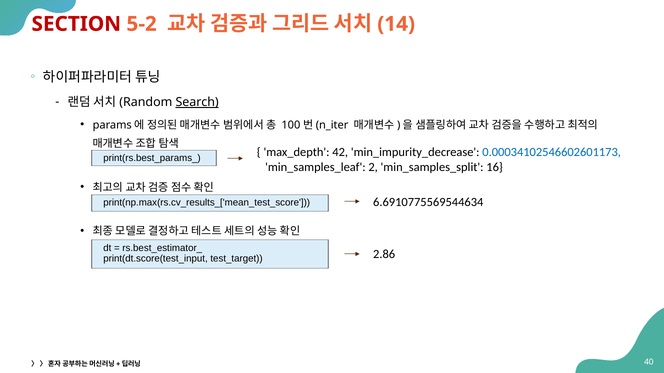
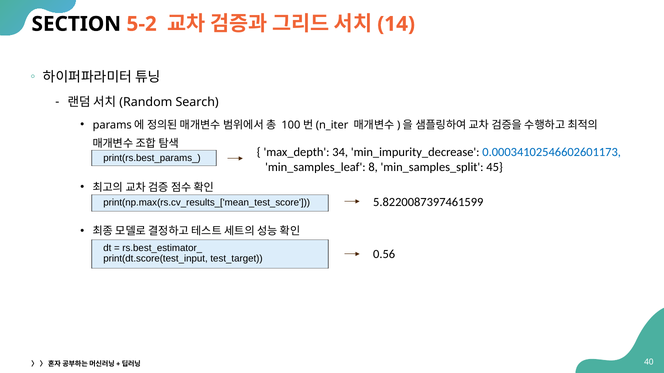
SECTION colour: red -> black (76, 24)
Search underline: present -> none (197, 102)
42: 42 -> 34 (340, 152)
2: 2 -> 8 (373, 167)
16: 16 -> 45 (495, 167)
6.6910775569544634: 6.6910775569544634 -> 5.8220087397461599 (428, 202)
2.86: 2.86 -> 0.56 (384, 255)
